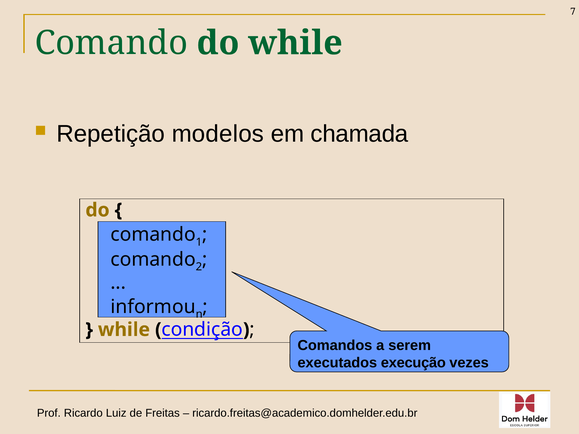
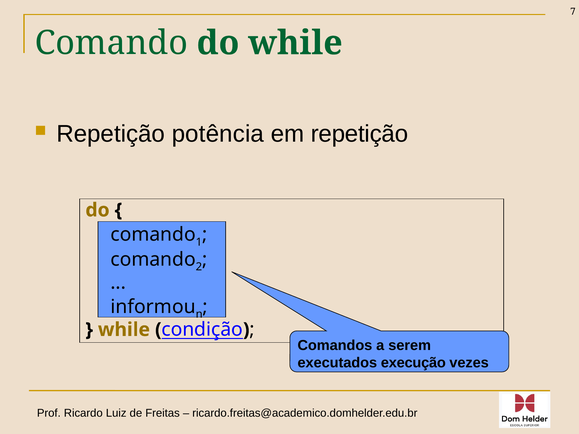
modelos: modelos -> potência (218, 134)
em chamada: chamada -> repetição (359, 134)
